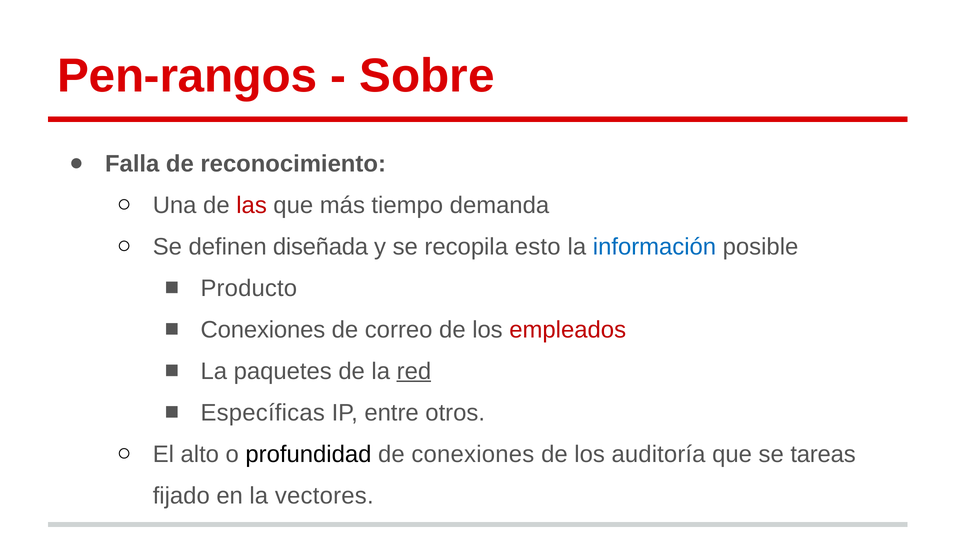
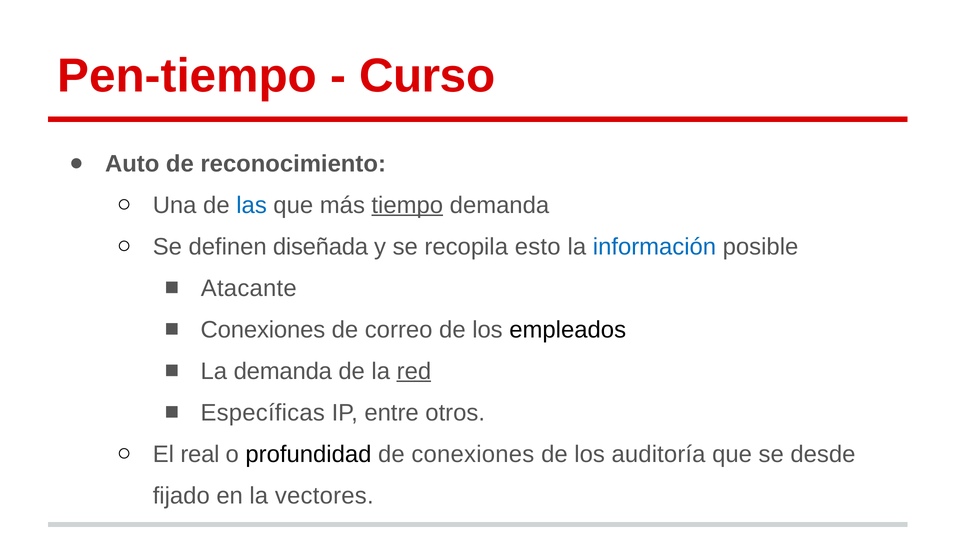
Pen-rangos: Pen-rangos -> Pen-tiempo (187, 76)
Sobre: Sobre -> Curso (427, 76)
Falla: Falla -> Auto (132, 164)
las colour: red -> blue (252, 205)
tiempo underline: none -> present (407, 205)
Producto: Producto -> Atacante (249, 288)
empleados colour: red -> black (568, 330)
La paquetes: paquetes -> demanda (283, 371)
alto: alto -> real (200, 454)
tareas: tareas -> desde (823, 454)
